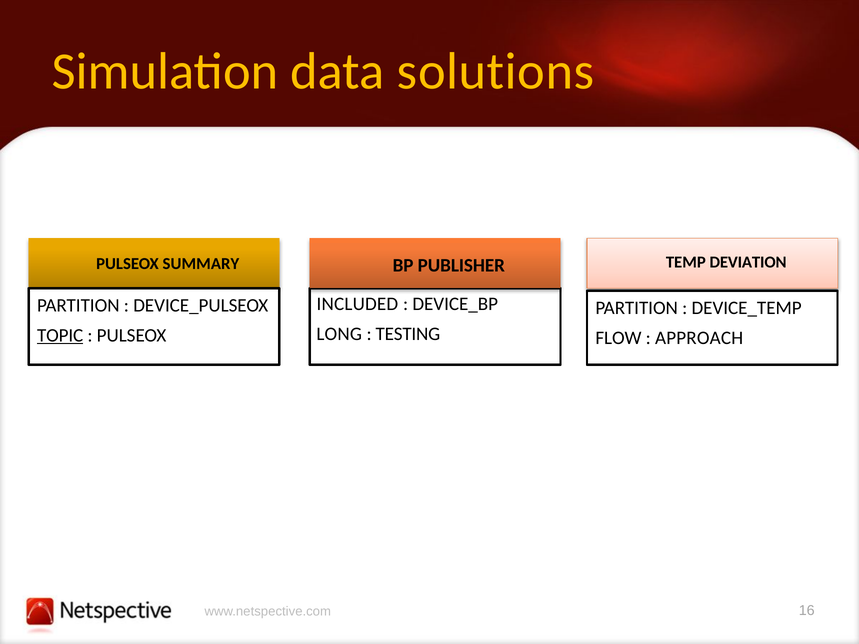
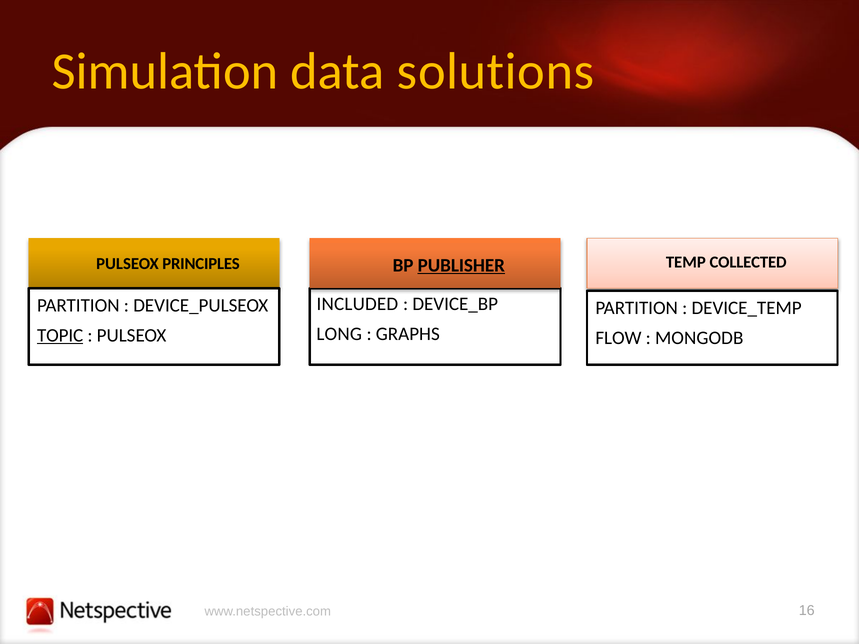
SUMMARY: SUMMARY -> PRINCIPLES (201, 264)
PUBLISHER underline: none -> present (461, 265)
DEVIATION: DEVIATION -> COLLECTED (748, 263)
TESTING: TESTING -> GRAPHS (408, 334)
APPROACH: APPROACH -> MONGODB (699, 338)
